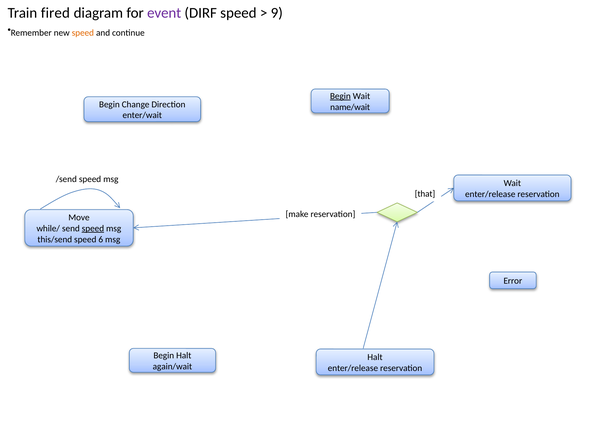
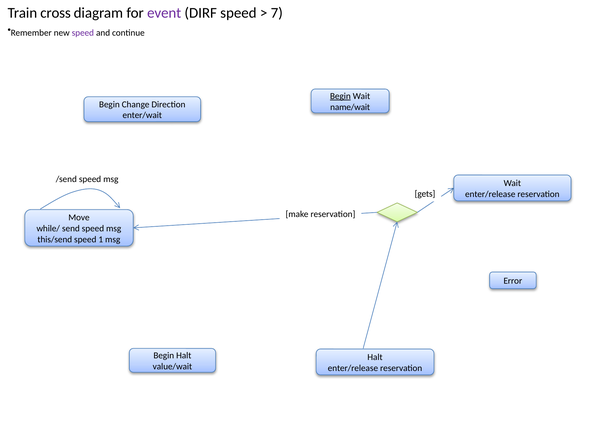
fired: fired -> cross (56, 13)
9: 9 -> 7 (277, 13)
speed colour: orange -> purple (83, 33)
that: that -> gets (425, 194)
speed underline: present -> none (93, 228)
6: 6 -> 1 (101, 239)
again/wait: again/wait -> value/wait (172, 366)
